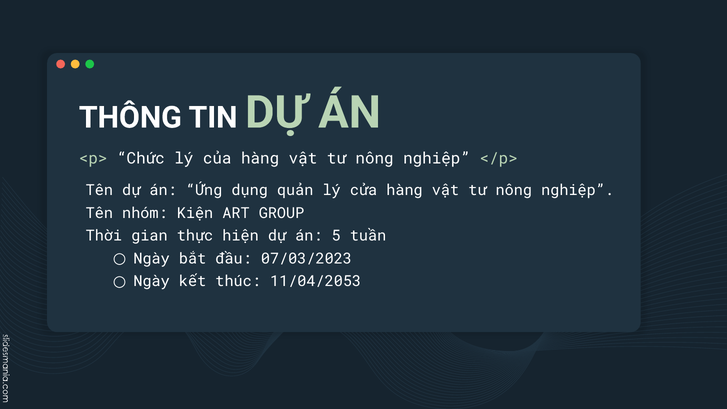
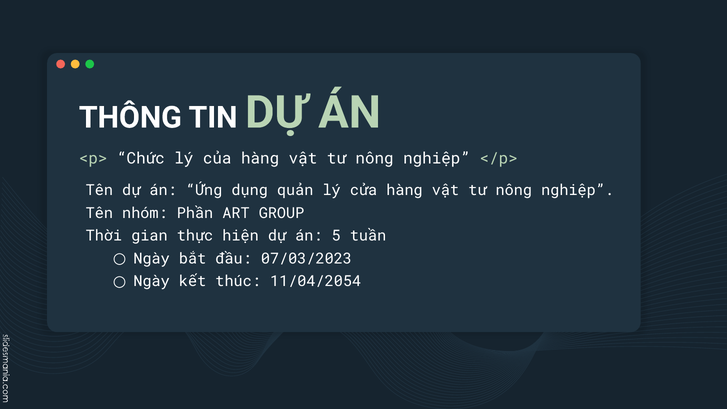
Kiện: Kiện -> Phần (195, 213)
11/04/2053: 11/04/2053 -> 11/04/2054 (316, 281)
